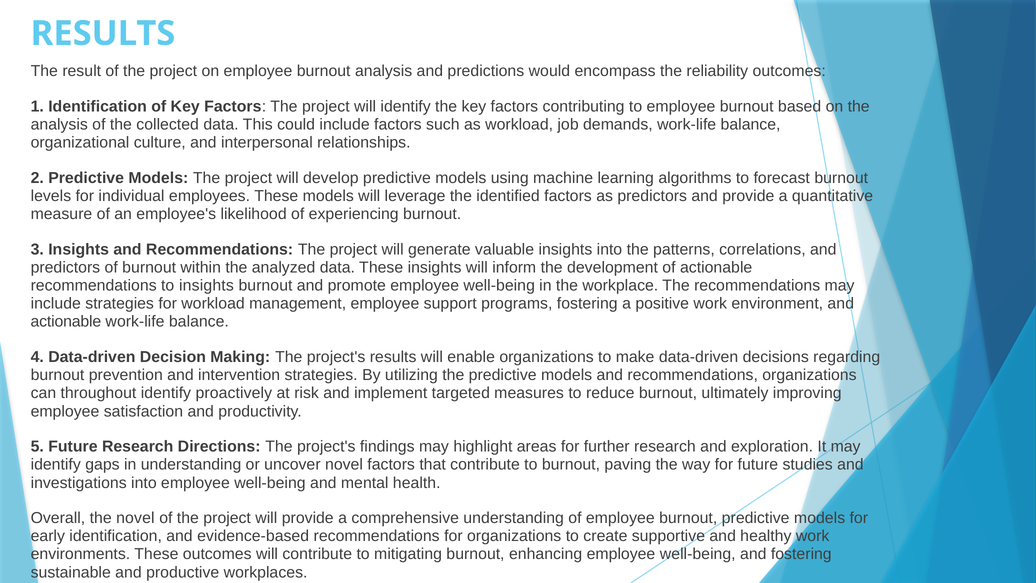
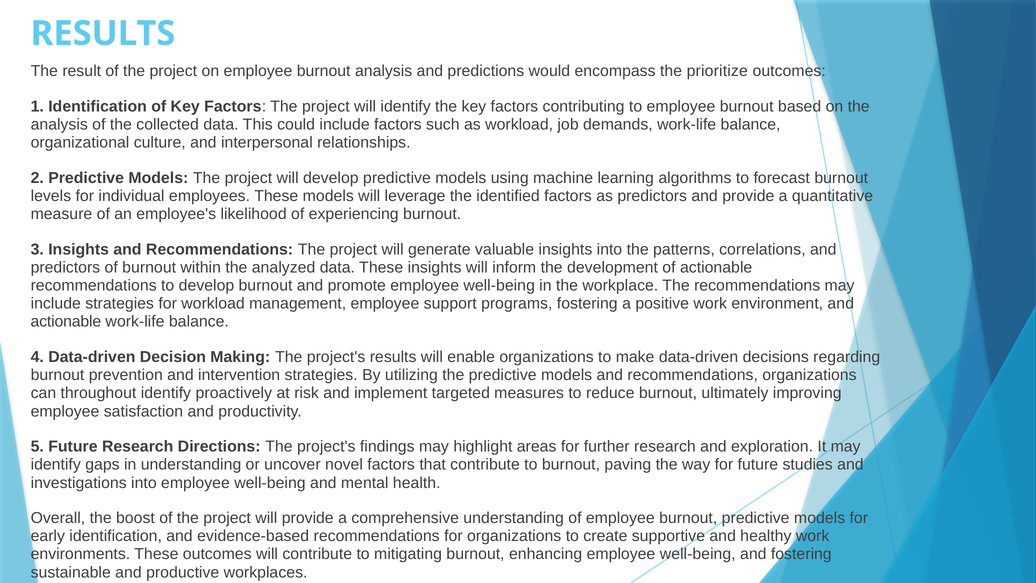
reliability: reliability -> prioritize (717, 71)
to insights: insights -> develop (207, 285)
the novel: novel -> boost (135, 518)
